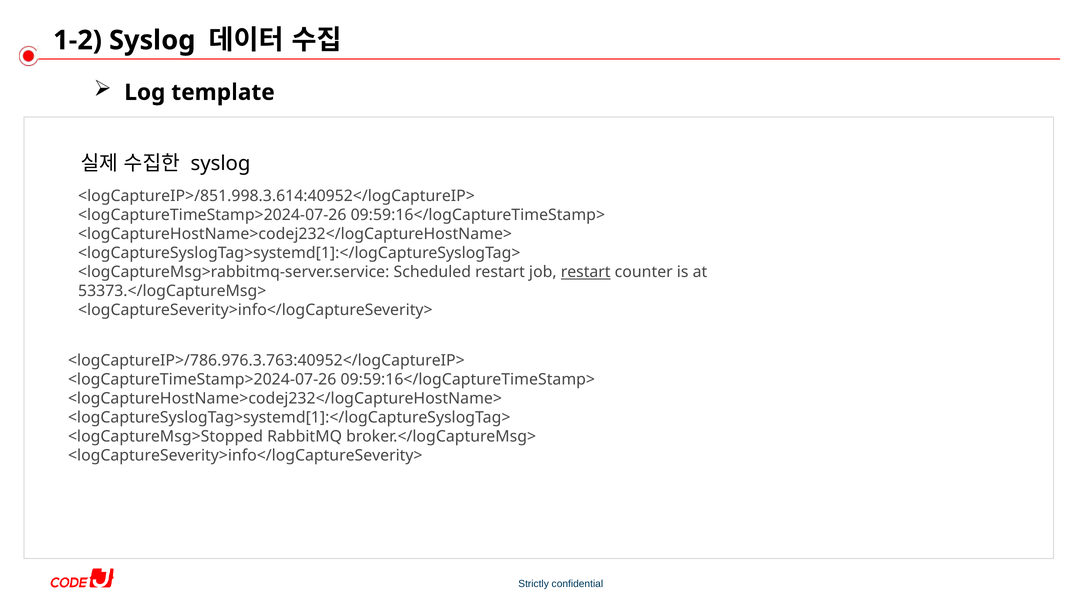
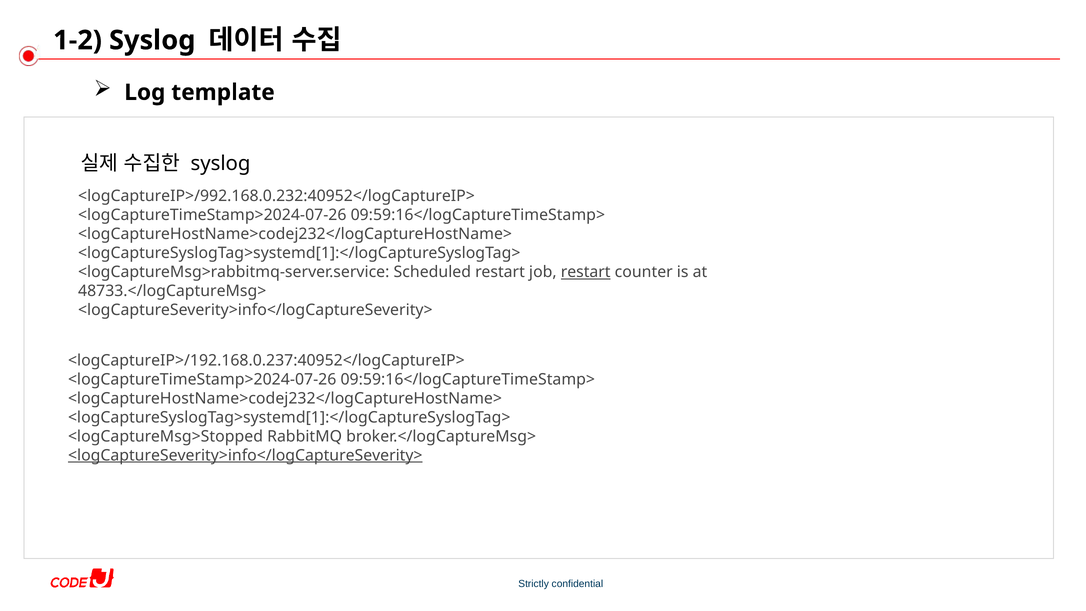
<logCaptureIP>/851.998.3.614:40952</logCaptureIP>: <logCaptureIP>/851.998.3.614:40952</logCaptureIP> -> <logCaptureIP>/992.168.0.232:40952</logCaptureIP> (276, 196)
53373.</logCaptureMsg>: 53373.</logCaptureMsg> -> 48733.</logCaptureMsg> (172, 291)
<logCaptureIP>/786.976.3.763:40952</logCaptureIP>: <logCaptureIP>/786.976.3.763:40952</logCaptureIP> -> <logCaptureIP>/192.168.0.237:40952</logCaptureIP> (266, 360)
<logCaptureSeverity>info</logCaptureSeverity> underline: none -> present (245, 455)
